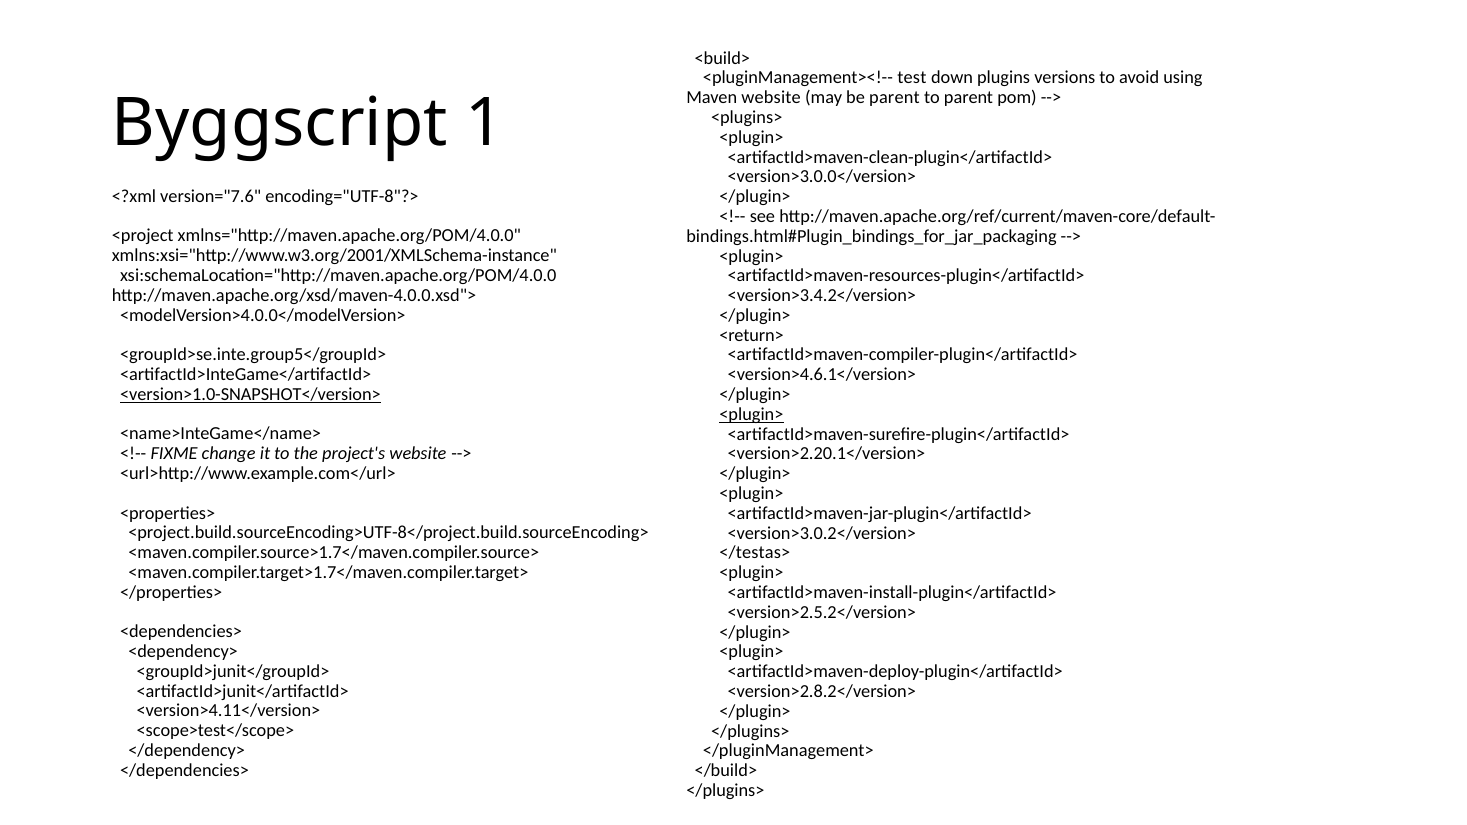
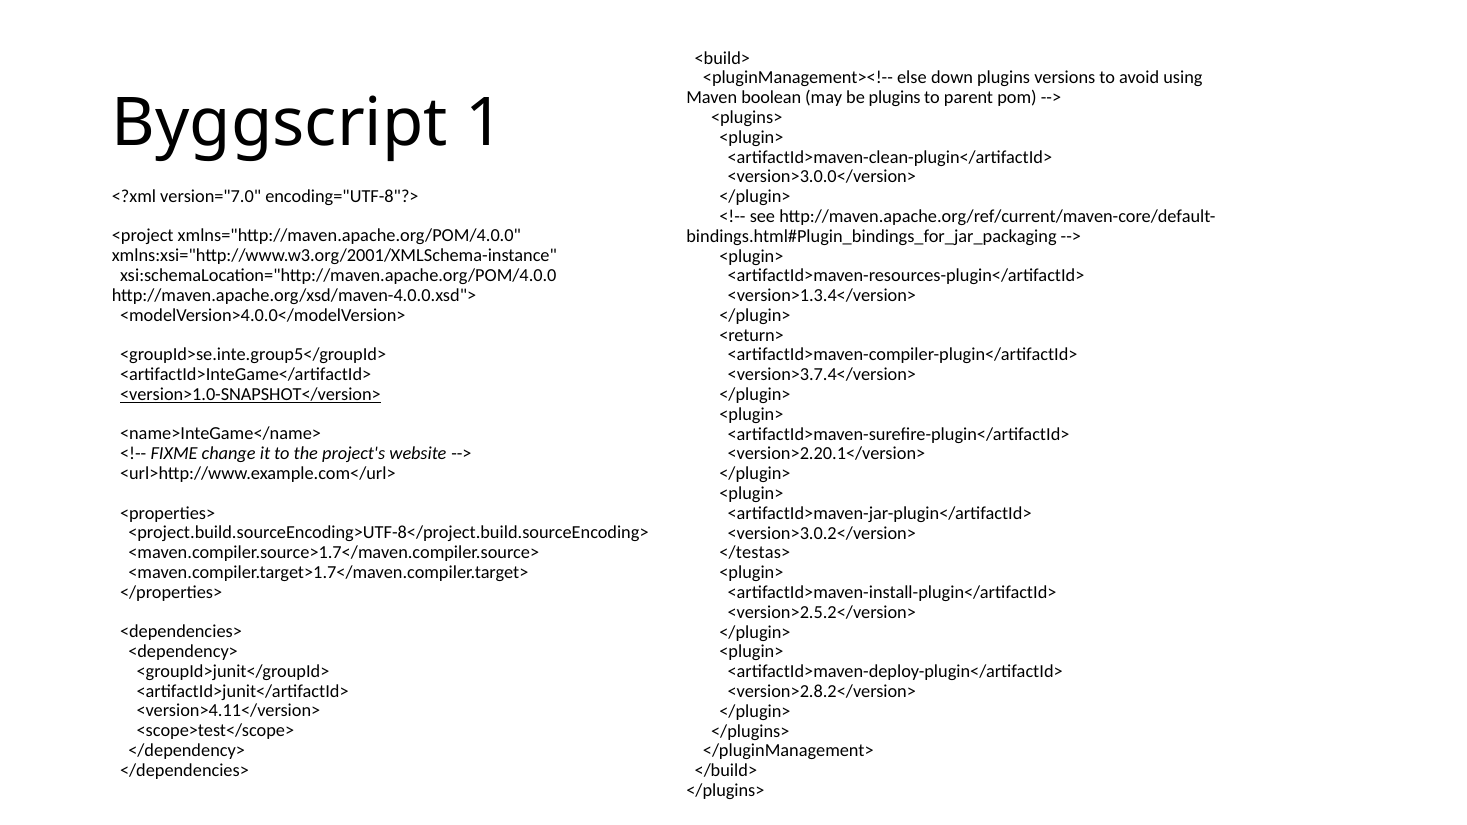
test: test -> else (912, 78)
Maven website: website -> boolean (771, 98)
be parent: parent -> plugins (895, 98)
version="7.6: version="7.6 -> version="7.0 (211, 196)
<version>3.4.2</version>: <version>3.4.2</version> -> <version>1.3.4</version> (822, 296)
<version>4.6.1</version>: <version>4.6.1</version> -> <version>3.7.4</version> (822, 375)
<plugin> underline: present -> none (751, 414)
